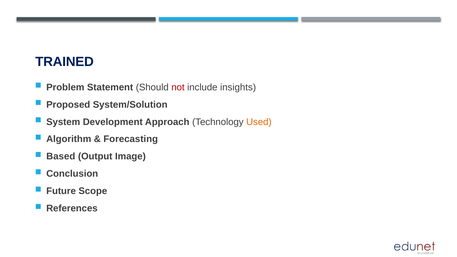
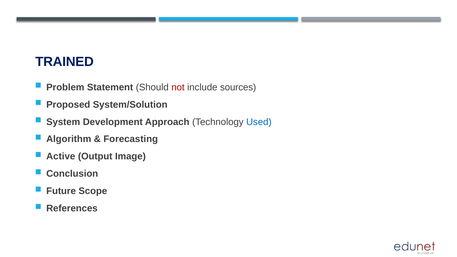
insights: insights -> sources (238, 87)
Used colour: orange -> blue (259, 122)
Based: Based -> Active (61, 157)
